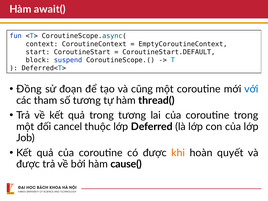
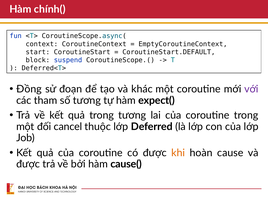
await(: await( -> chính( (50, 9)
cũng: cũng -> khác (142, 89)
với colour: blue -> purple (251, 89)
thread(: thread( -> expect( (157, 100)
quyết: quyết -> cause (230, 153)
